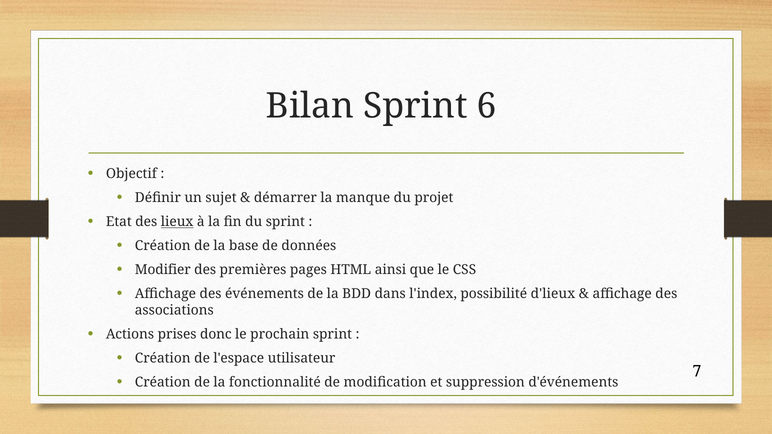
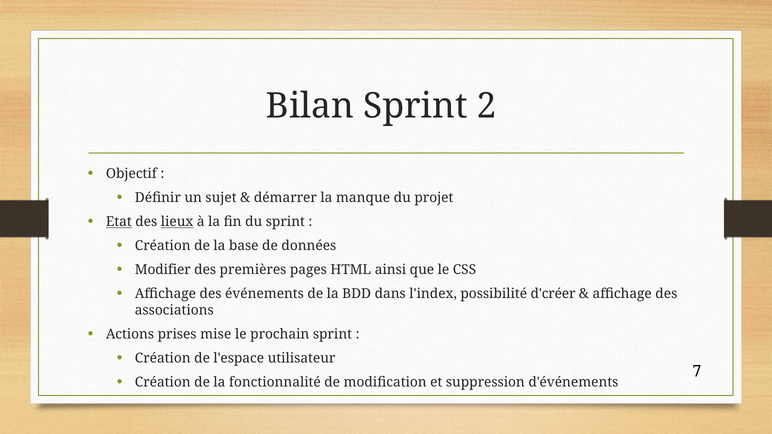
6: 6 -> 2 (487, 106)
Etat underline: none -> present (119, 222)
d'lieux: d'lieux -> d'créer (553, 294)
donc: donc -> mise (216, 334)
